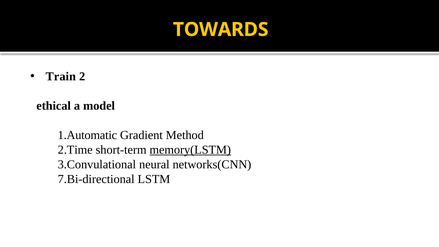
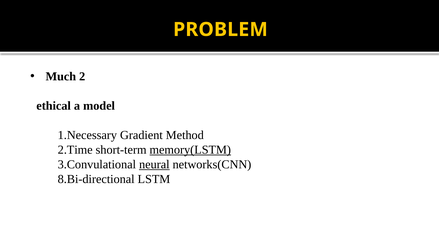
TOWARDS: TOWARDS -> PROBLEM (220, 30)
Train: Train -> Much (61, 77)
1.Automatic: 1.Automatic -> 1.Necessary (87, 135)
neural underline: none -> present (154, 164)
7.Bi-directional: 7.Bi-directional -> 8.Bi-directional (96, 179)
